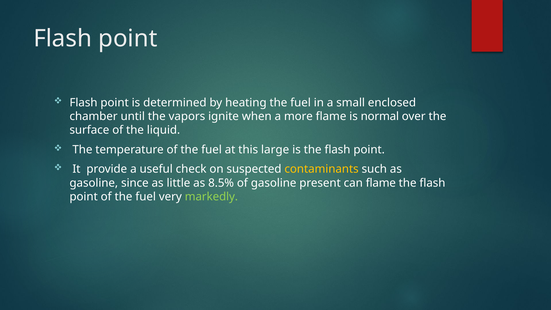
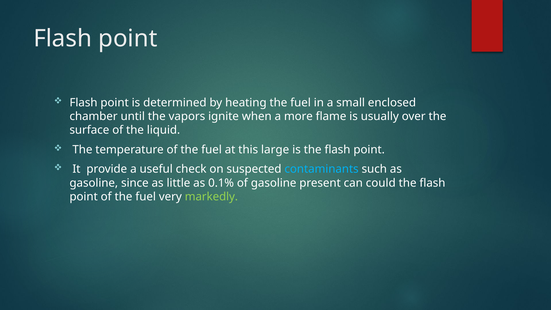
normal: normal -> usually (380, 116)
contaminants colour: yellow -> light blue (322, 169)
8.5%: 8.5% -> 0.1% (221, 183)
can flame: flame -> could (381, 183)
